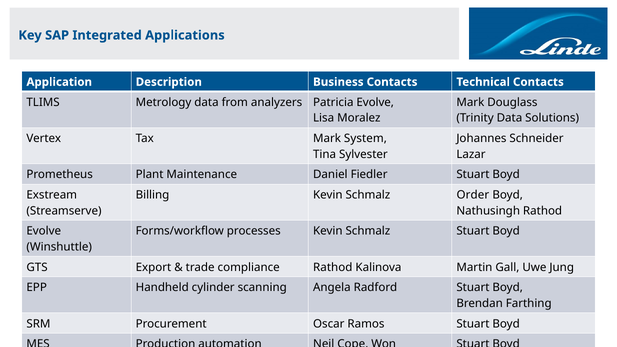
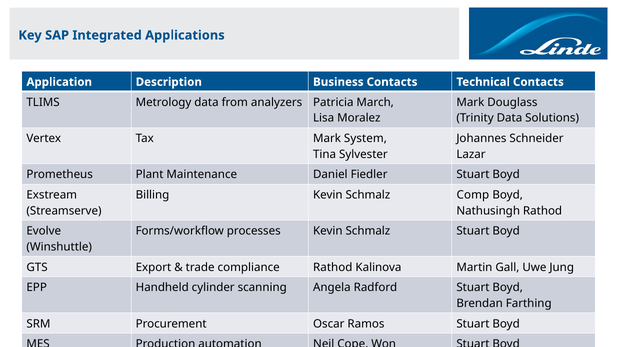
Patricia Evolve: Evolve -> March (375, 102)
Order: Order -> Comp (473, 195)
